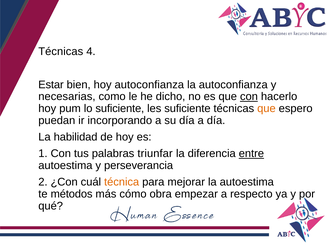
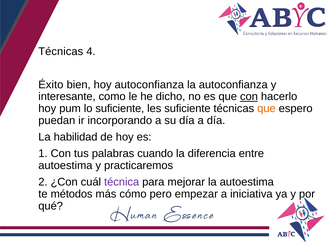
Estar: Estar -> Éxito (51, 85)
necesarias: necesarias -> interesante (67, 97)
triunfar: triunfar -> cuando (155, 154)
entre underline: present -> none (251, 154)
perseverancia: perseverancia -> practicaremos (139, 166)
técnica colour: orange -> purple (122, 182)
obra: obra -> pero (161, 194)
respecto: respecto -> iniciativa (251, 194)
